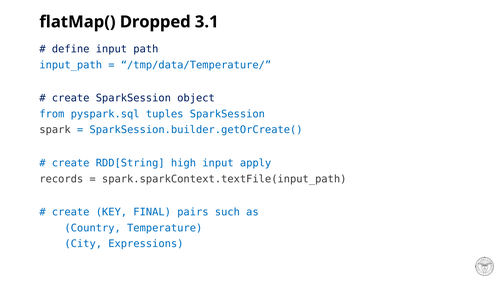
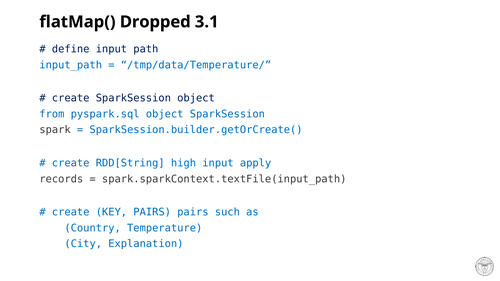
pyspark.sql tuples: tuples -> object (165, 114)
KEY FINAL: FINAL -> PAIRS (152, 212)
Expressions: Expressions -> Explanation (146, 244)
